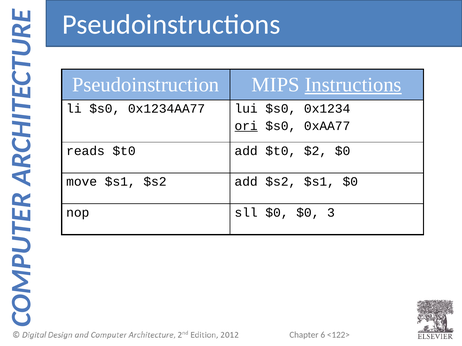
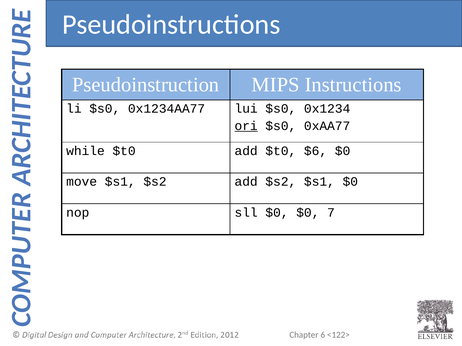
Instructions underline: present -> none (353, 85)
reads: reads -> while (85, 151)
$2: $2 -> $6 (316, 151)
3: 3 -> 7 (331, 213)
